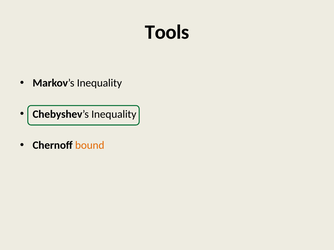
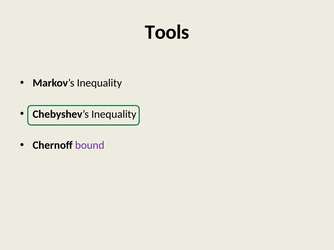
bound colour: orange -> purple (90, 145)
